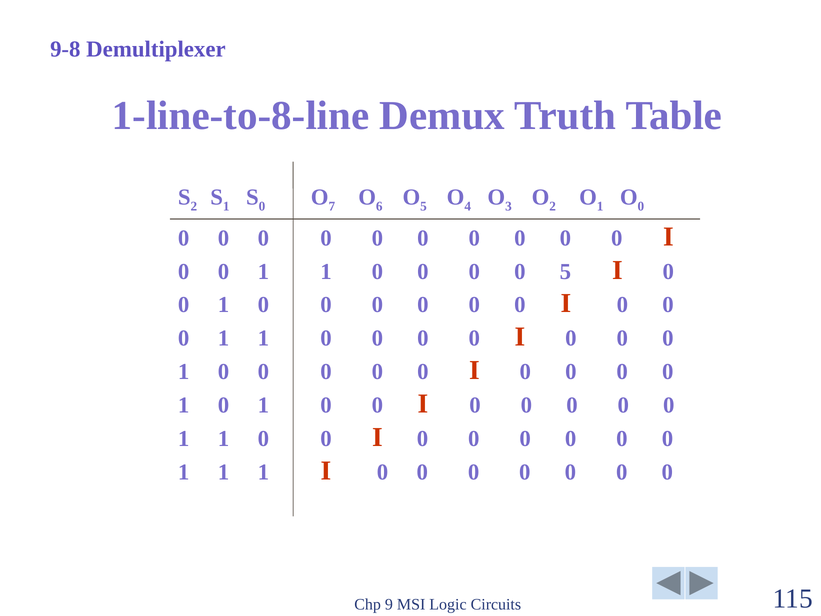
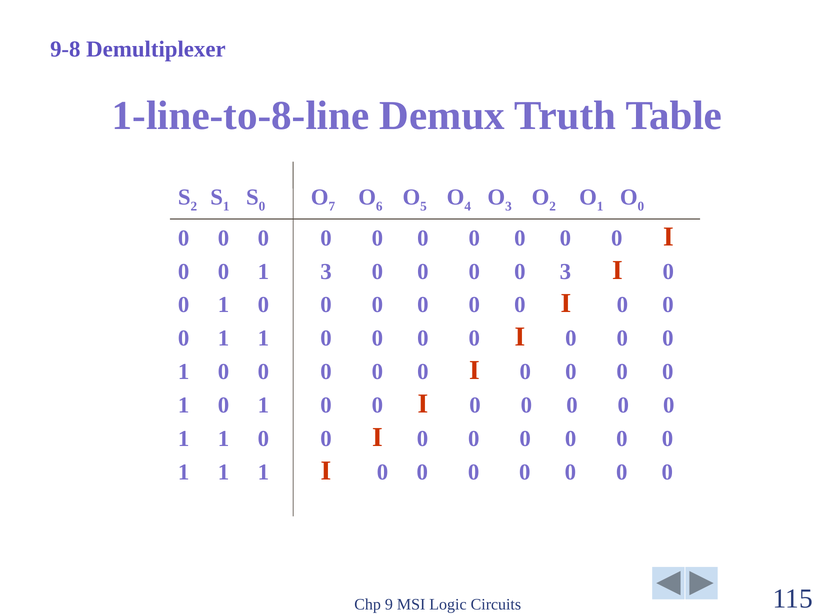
1: 1 -> 3 (326, 271)
0 5: 5 -> 3 (565, 271)
